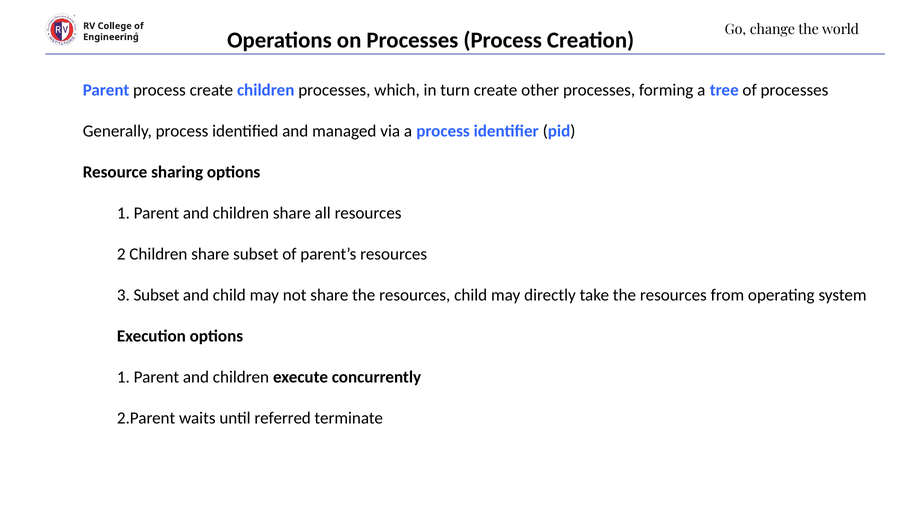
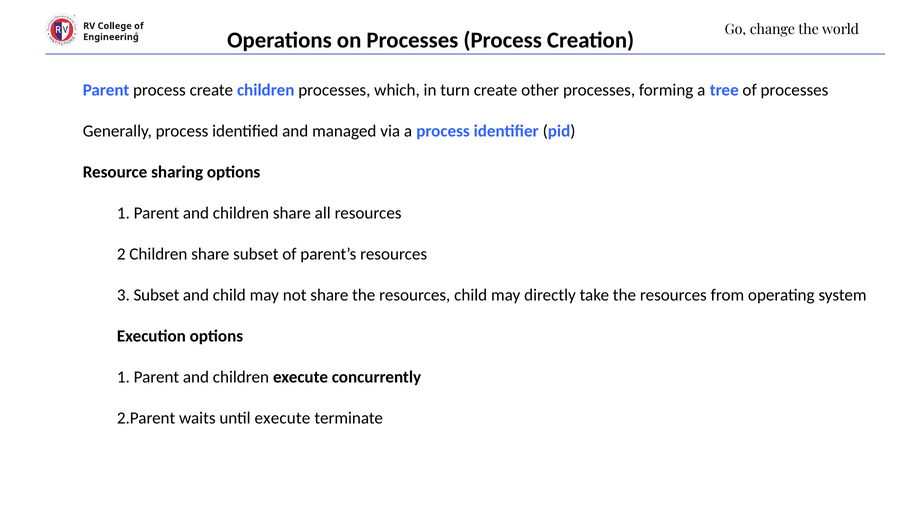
until referred: referred -> execute (282, 418)
